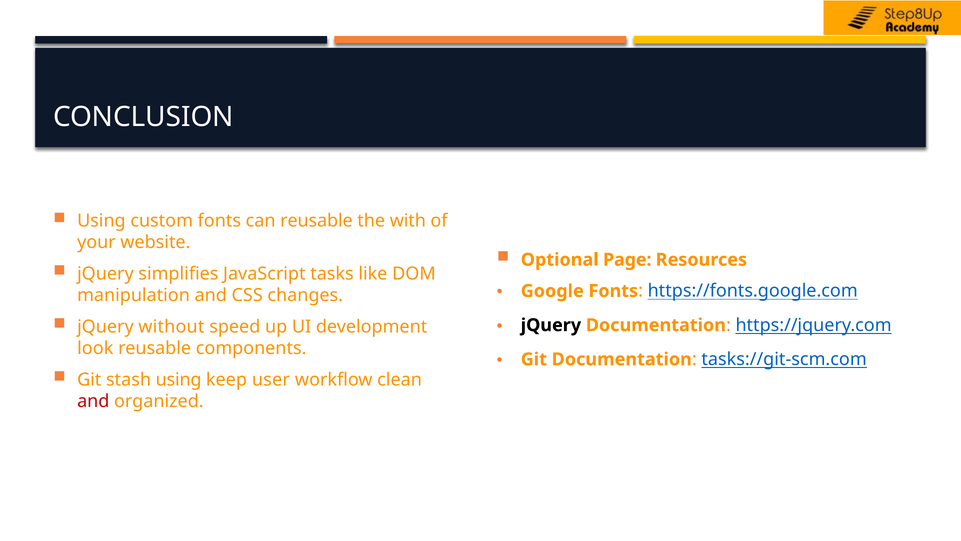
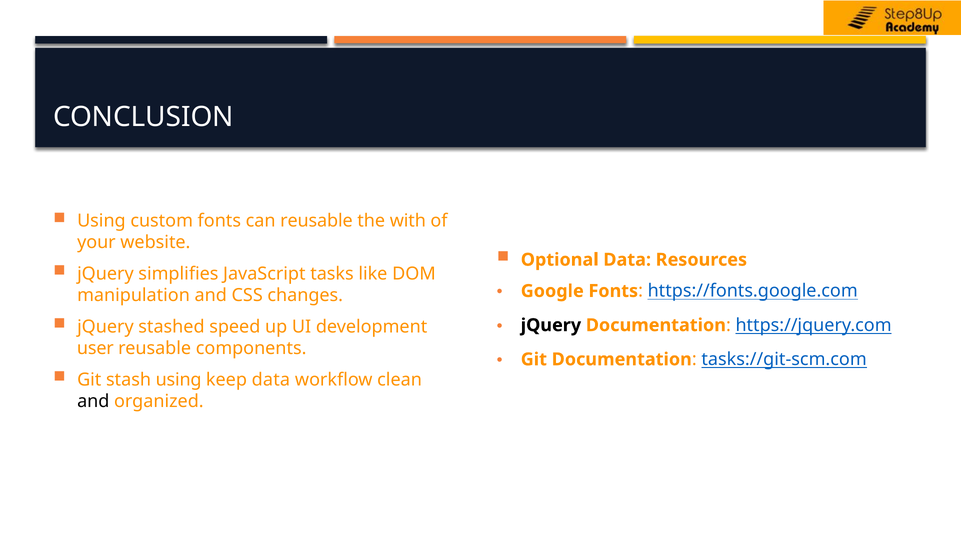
Optional Page: Page -> Data (627, 260)
without: without -> stashed (171, 326)
look: look -> user (95, 348)
keep user: user -> data (271, 379)
and colour: red -> black (93, 401)
